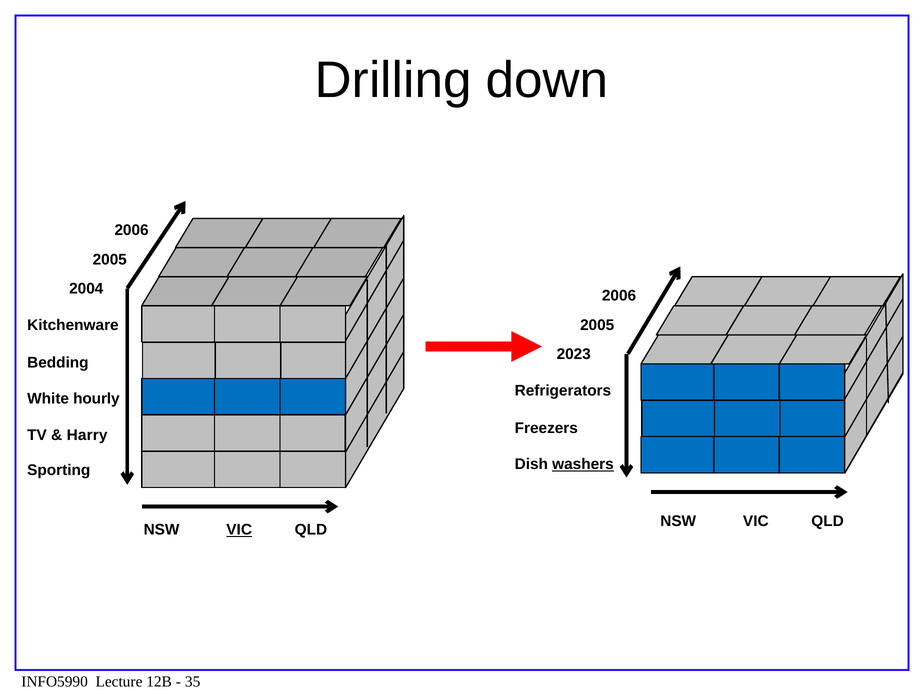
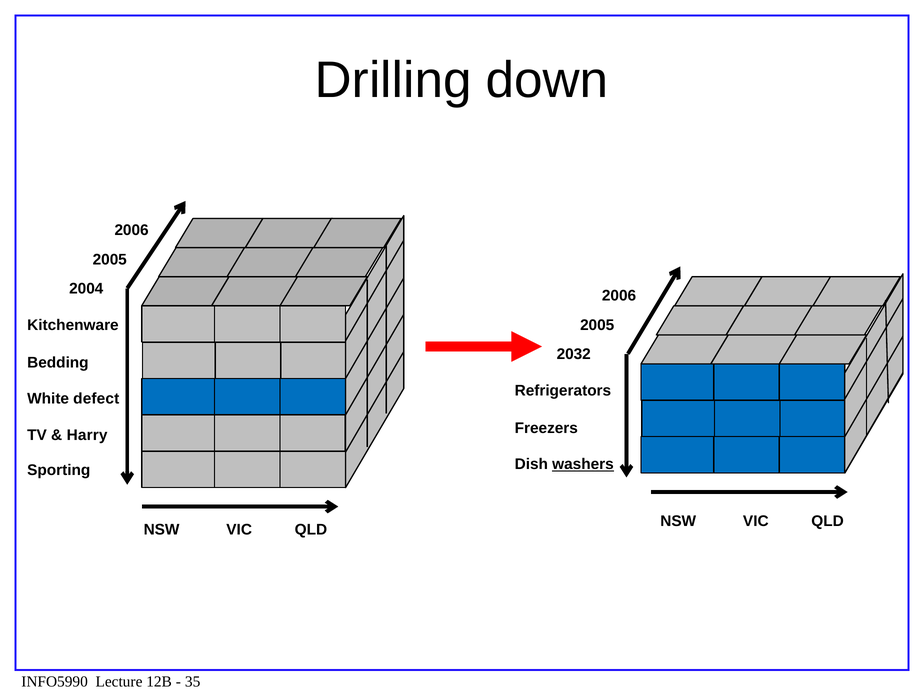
2023: 2023 -> 2032 (574, 354)
hourly: hourly -> defect (96, 399)
VIC underline: present -> none (239, 530)
